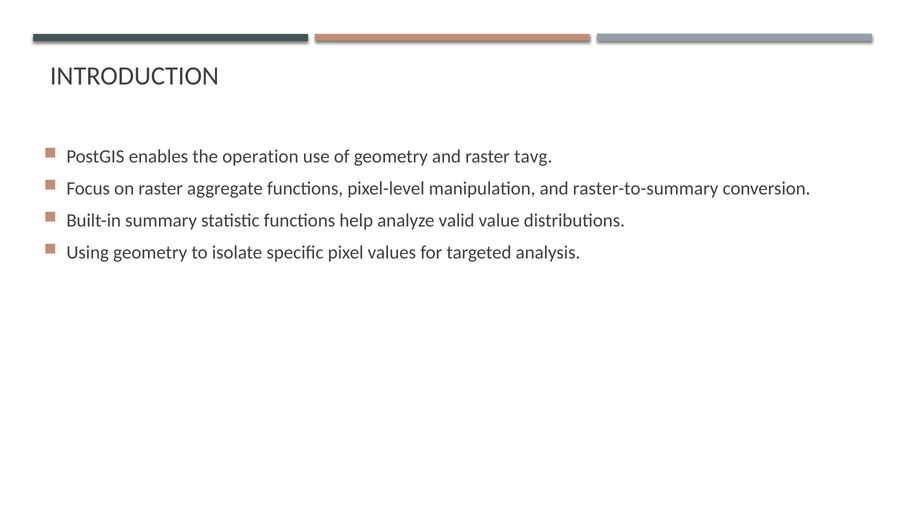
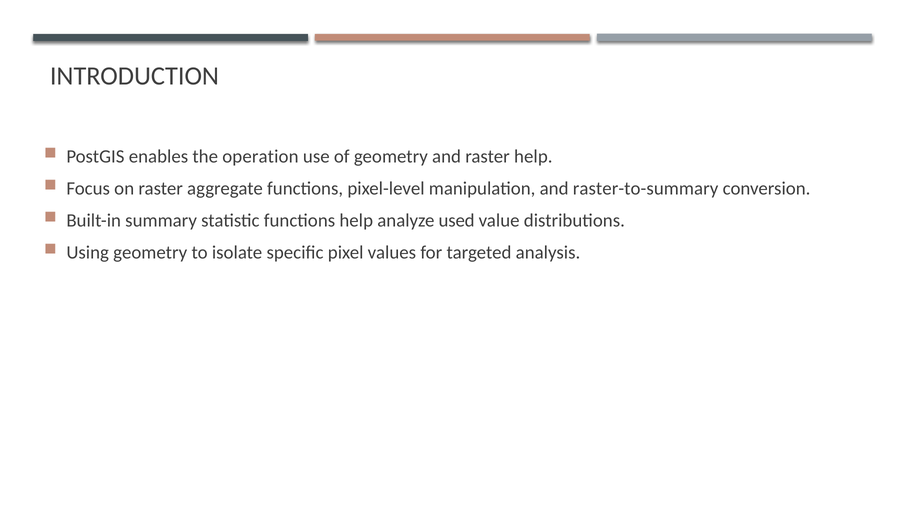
raster tavg: tavg -> help (533, 156)
valid: valid -> used (457, 221)
